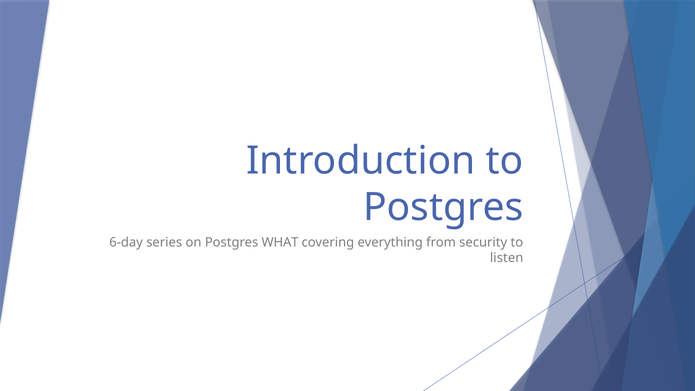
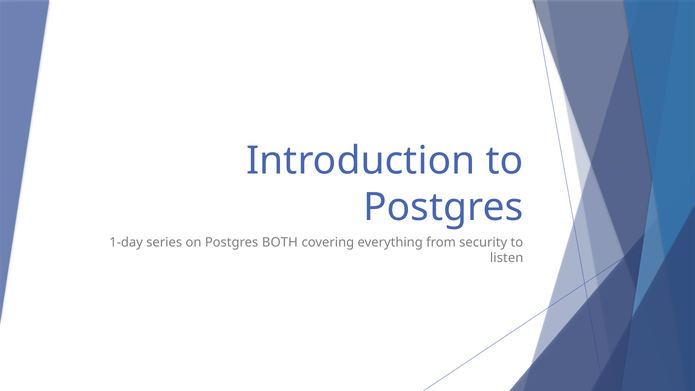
6-day: 6-day -> 1-day (126, 242)
WHAT: WHAT -> BOTH (280, 242)
